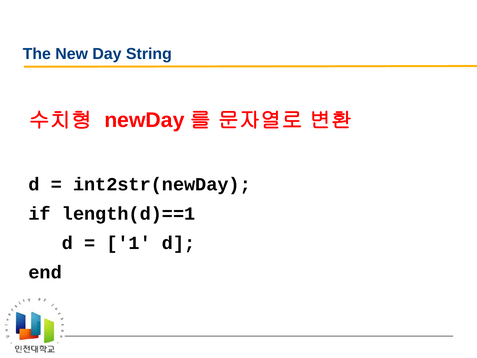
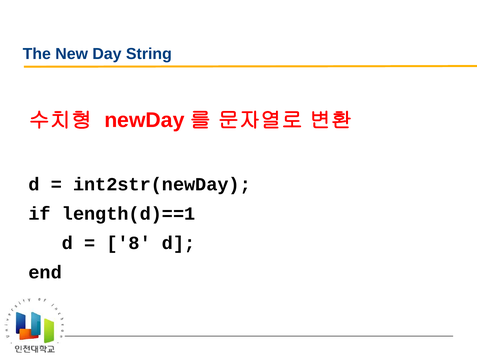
1: 1 -> 8 (129, 243)
